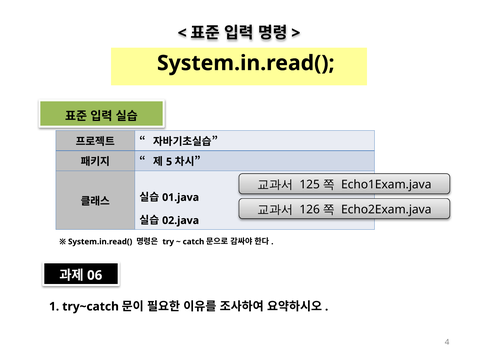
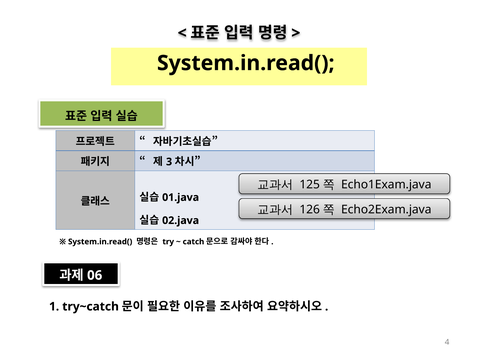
5: 5 -> 3 (169, 162)
